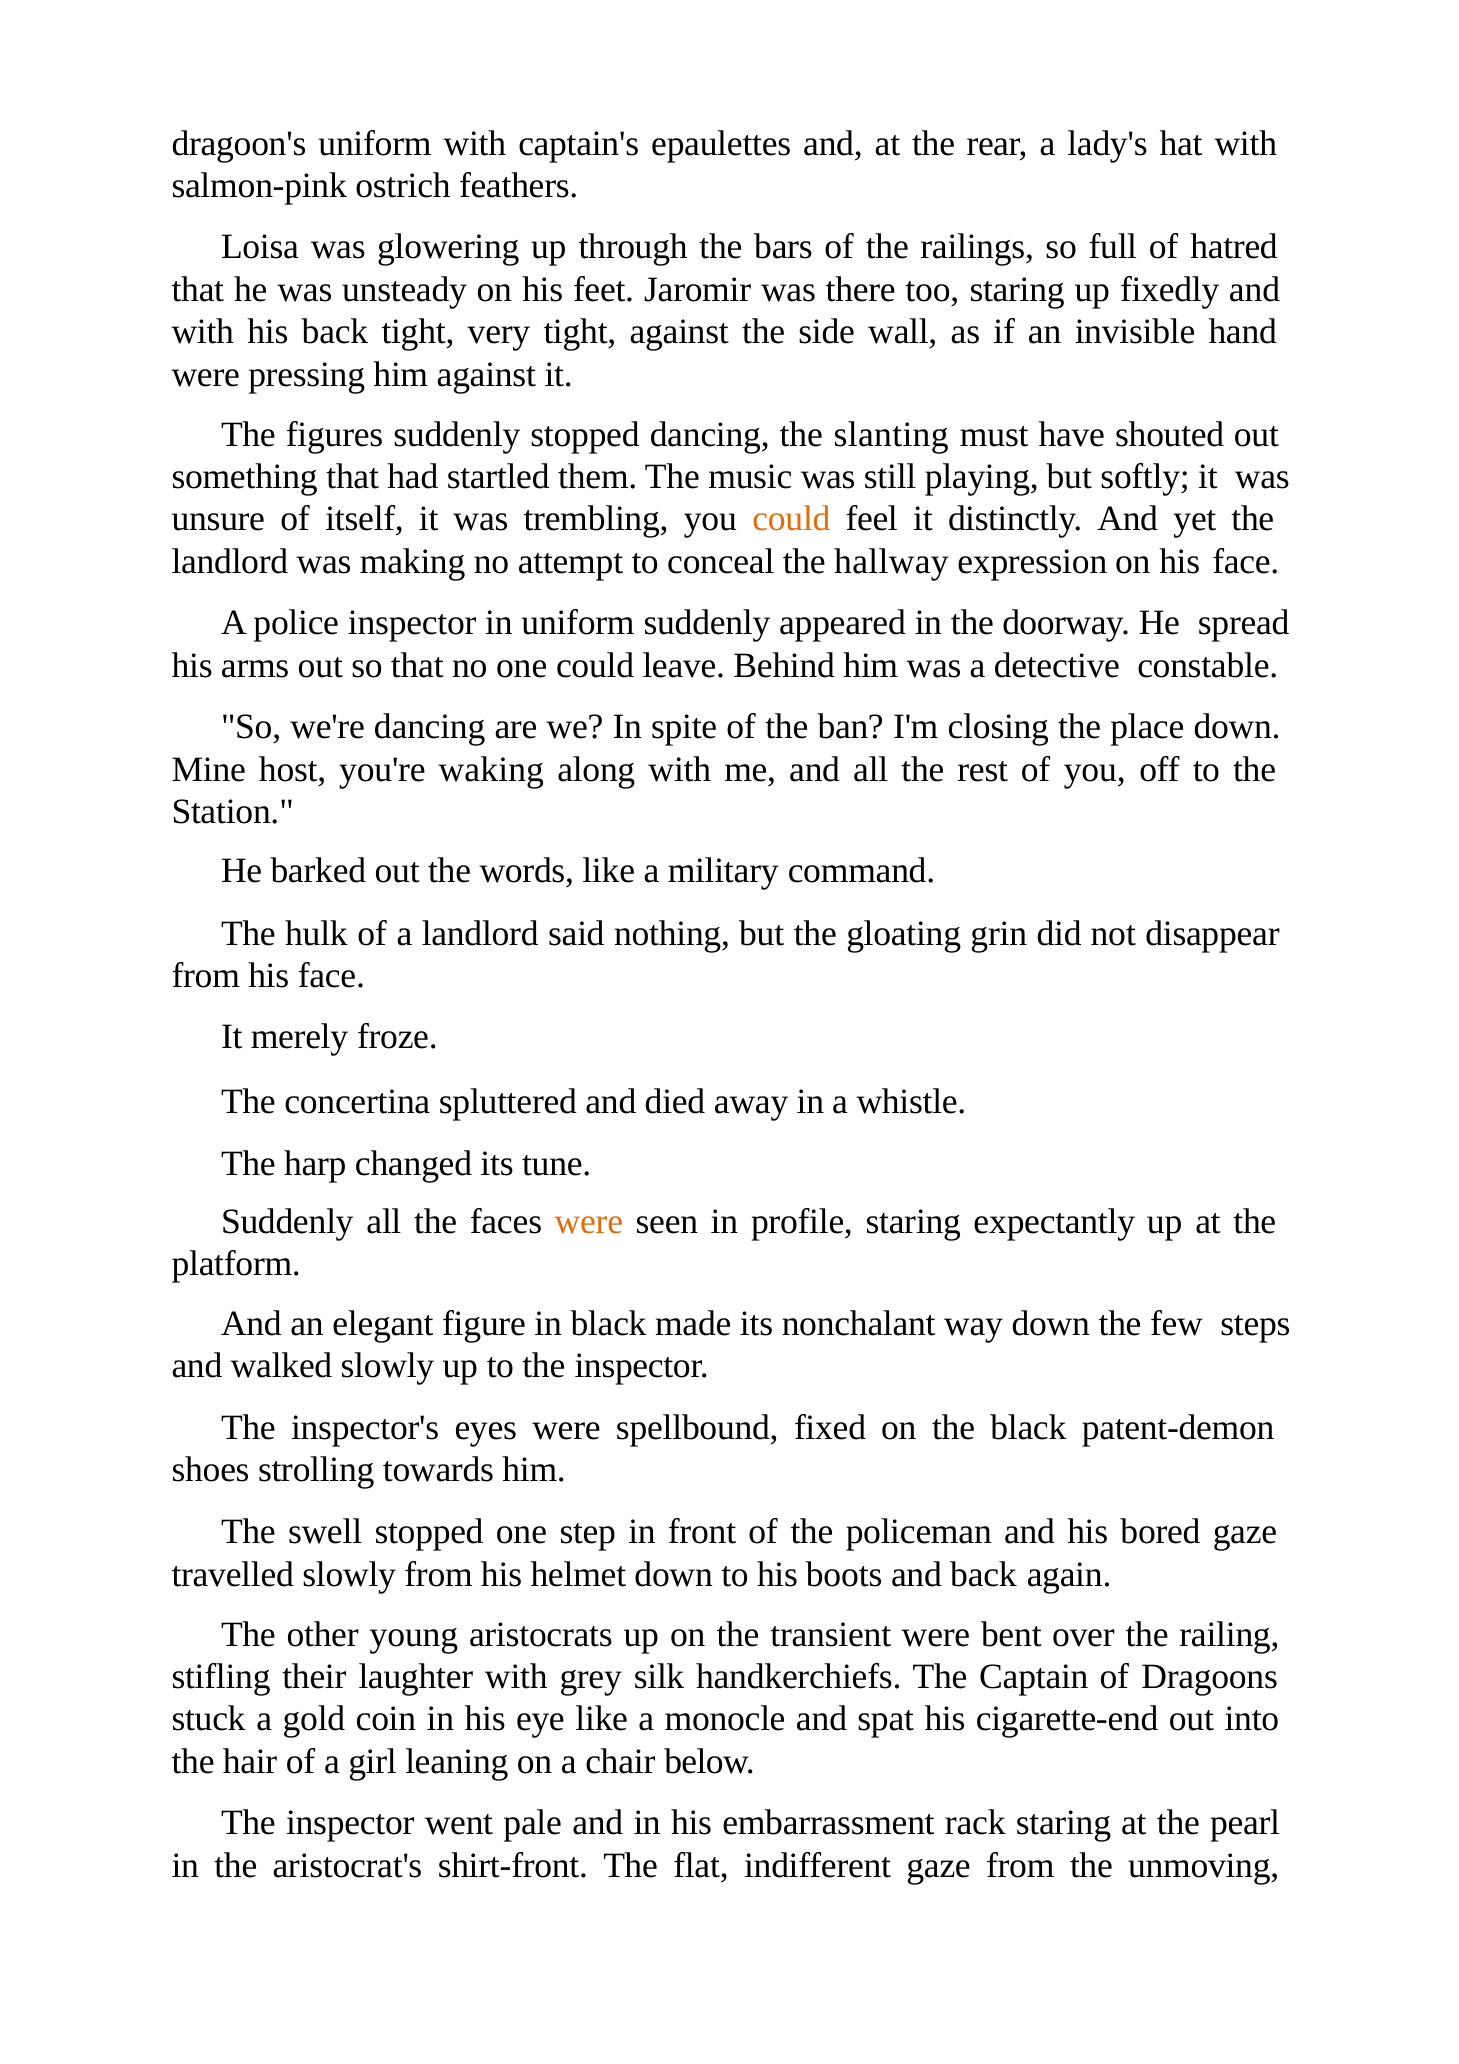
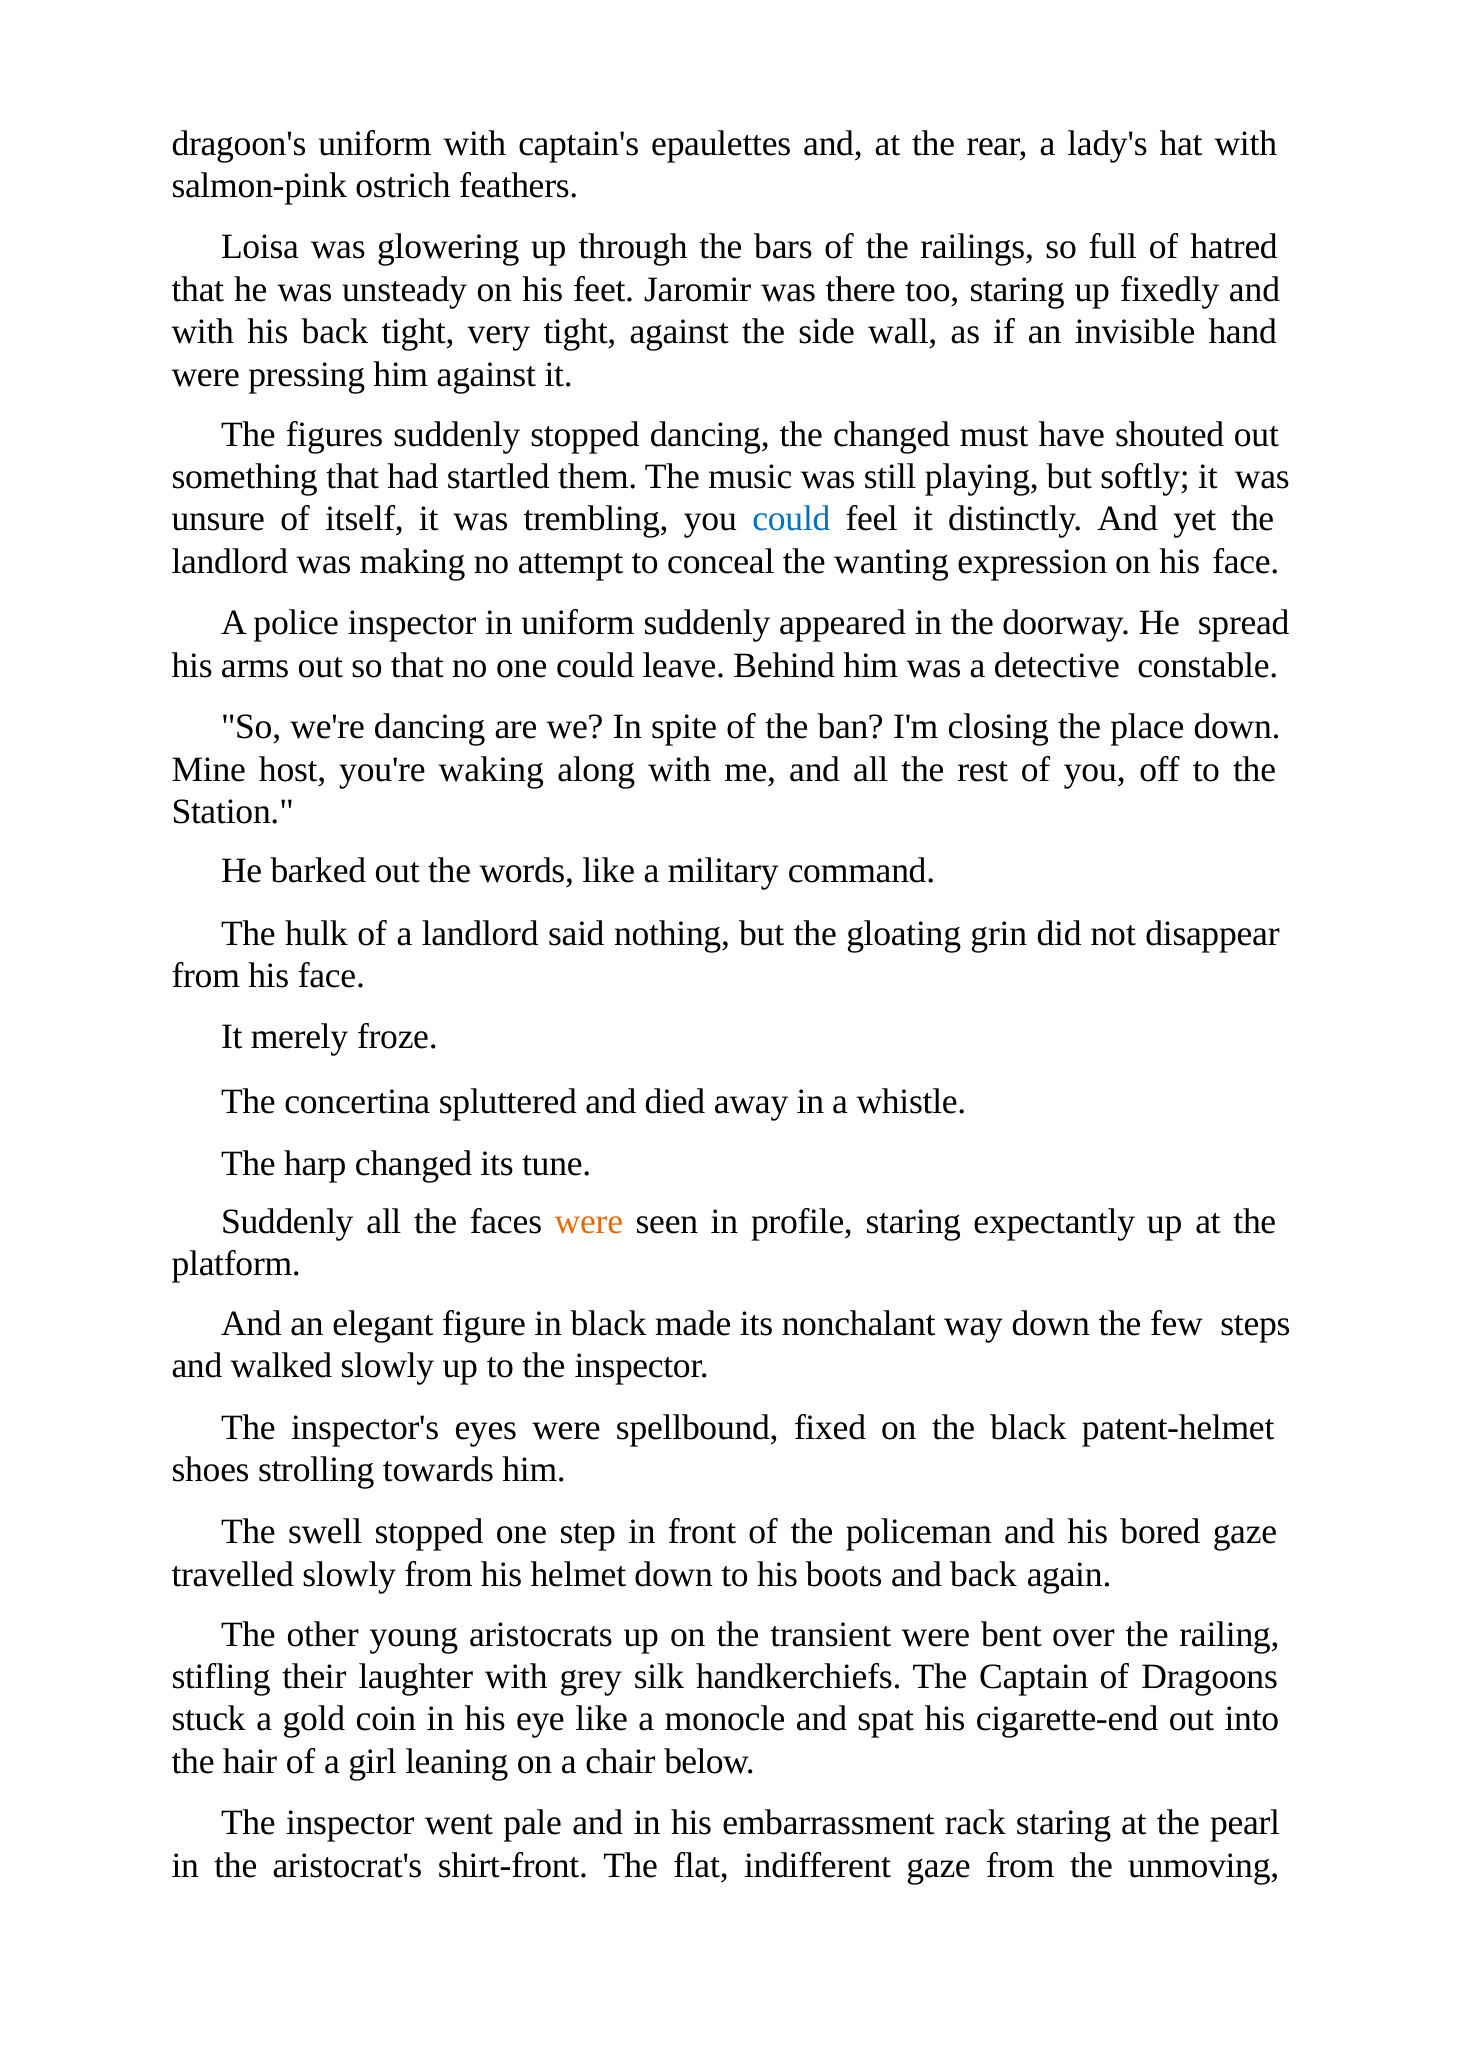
the slanting: slanting -> changed (891, 434)
could colour: orange -> blue (791, 519)
hallway: hallway -> wanting (892, 562)
patent-demon: patent-demon -> patent-helmet (1178, 1428)
